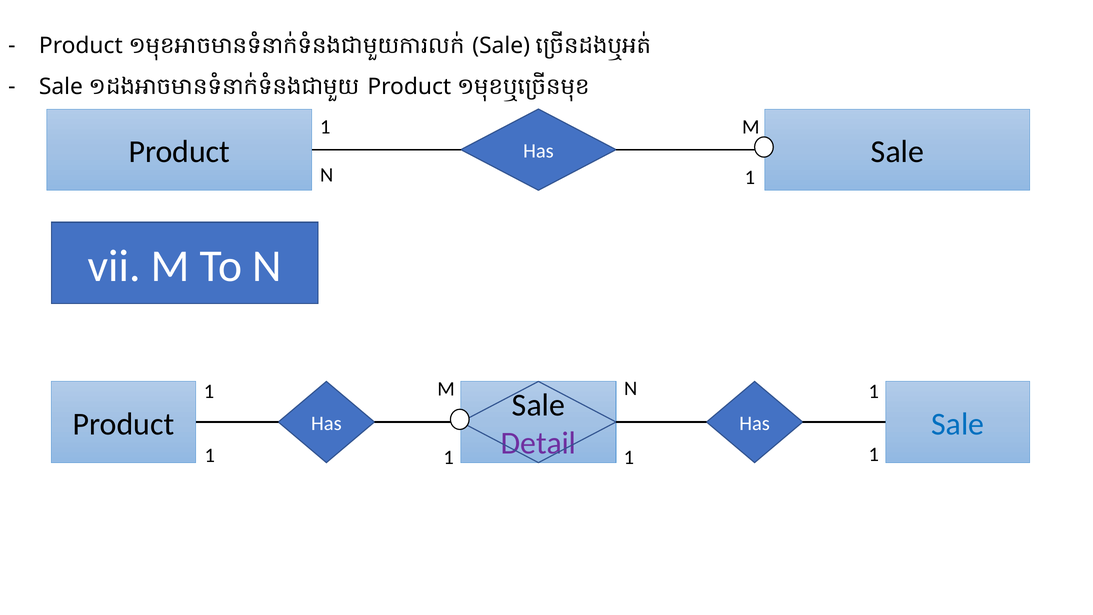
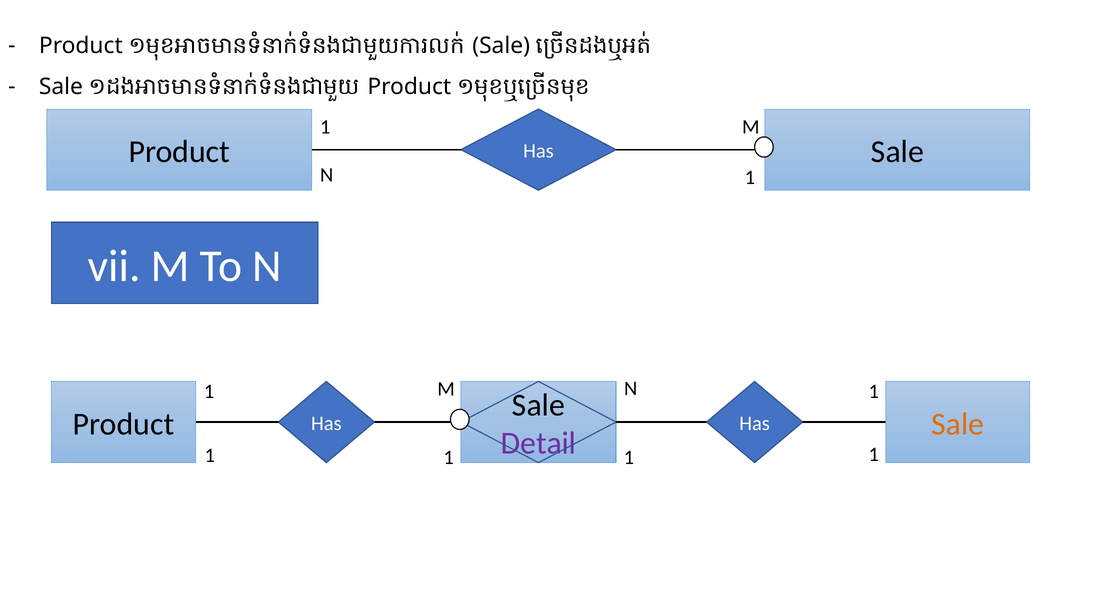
Sale colour: blue -> orange (958, 424)
